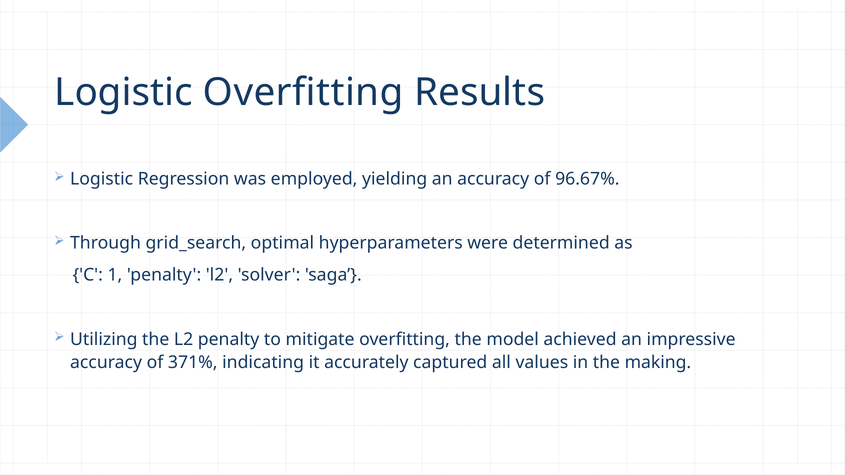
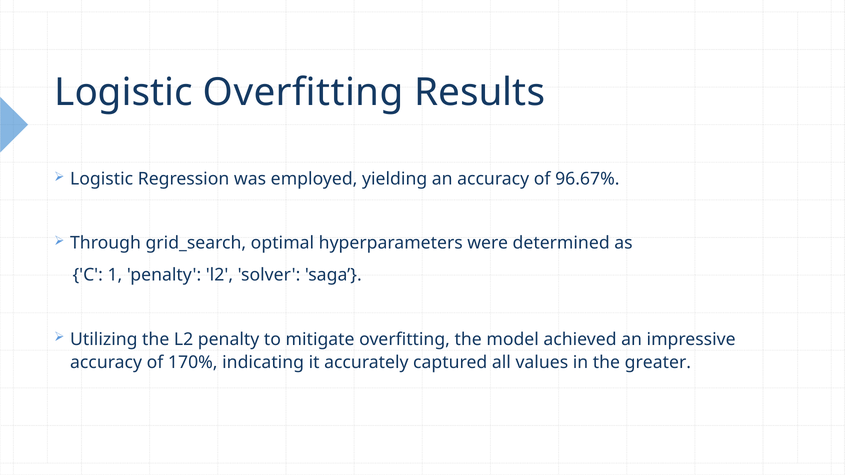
371%: 371% -> 170% (193, 363)
making: making -> greater (658, 363)
